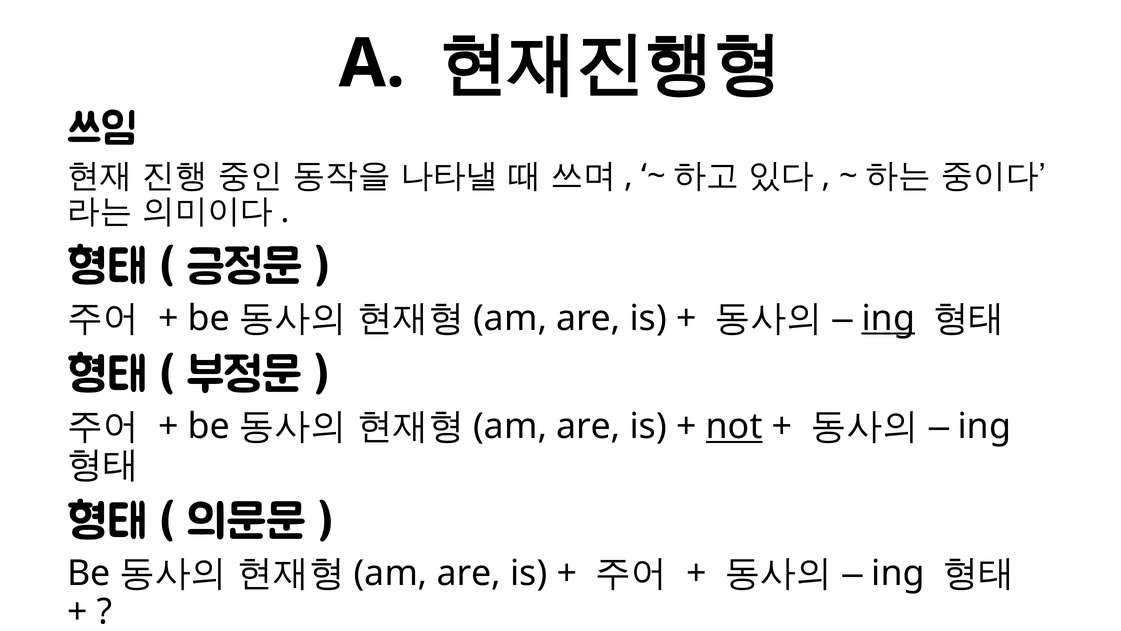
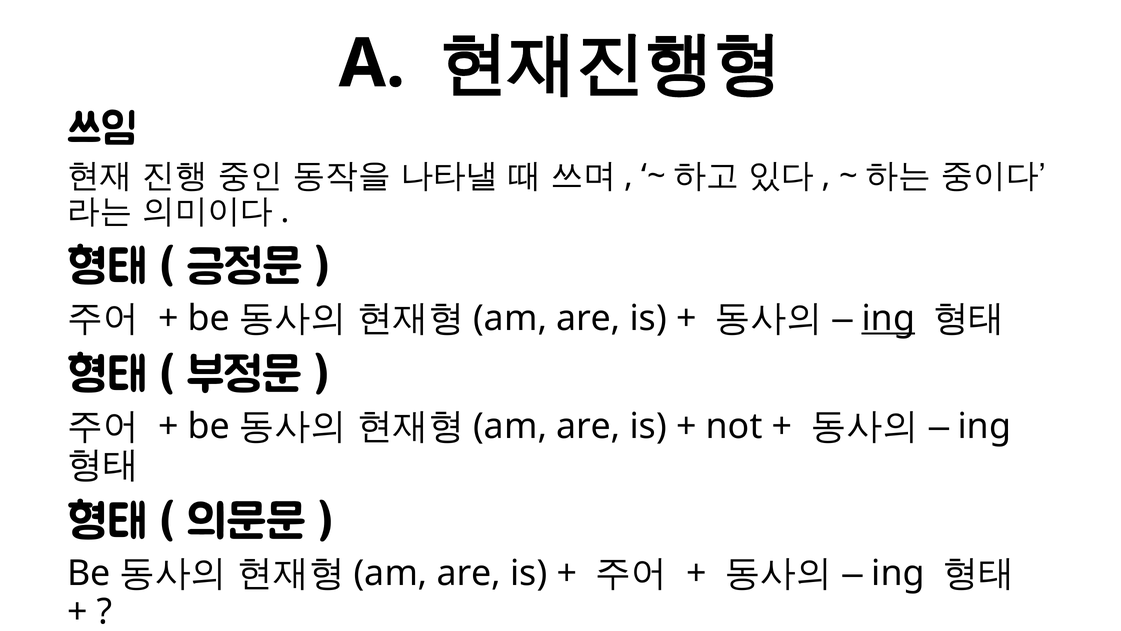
not underline: present -> none (734, 426)
